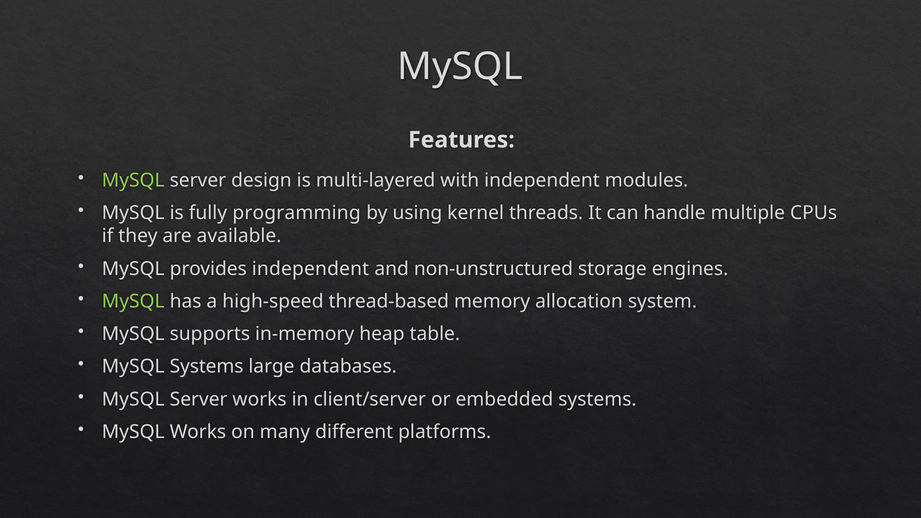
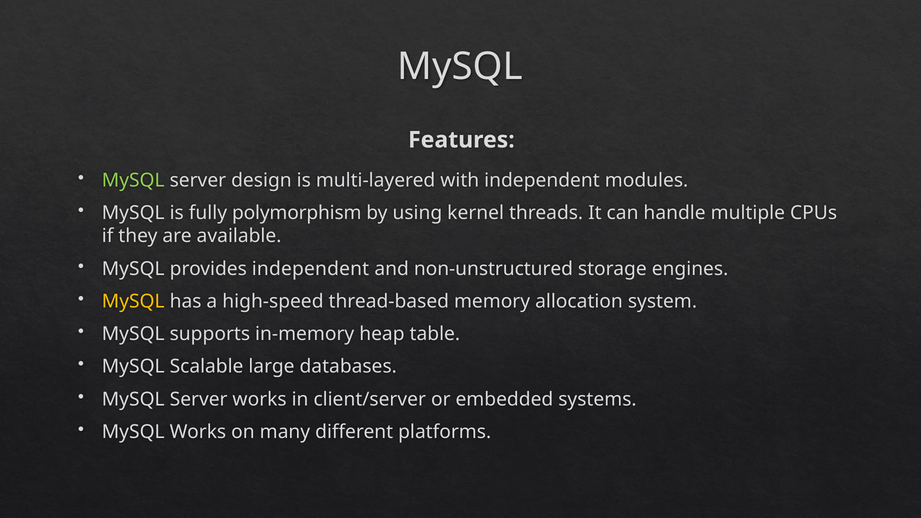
programming: programming -> polymorphism (297, 213)
MySQL colour: light green -> yellow (133, 301)
MySQL Systems: Systems -> Scalable (207, 367)
